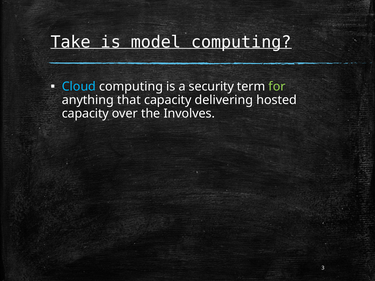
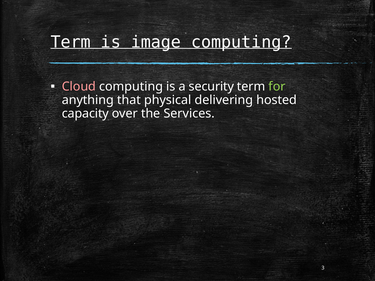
Take: Take -> Term (71, 42)
model: model -> image (156, 42)
Cloud colour: light blue -> pink (79, 87)
that capacity: capacity -> physical (168, 100)
Involves: Involves -> Services (189, 114)
